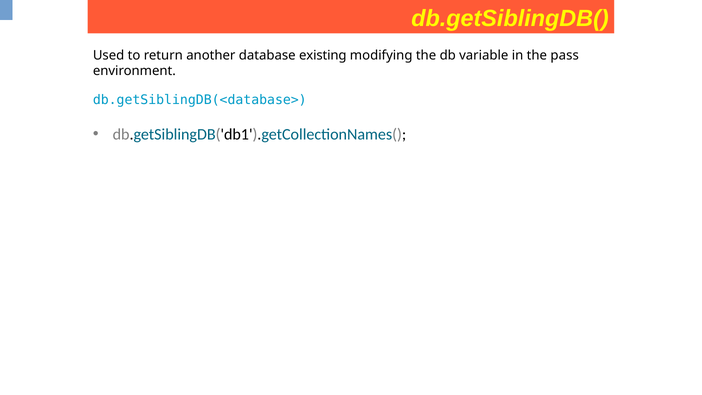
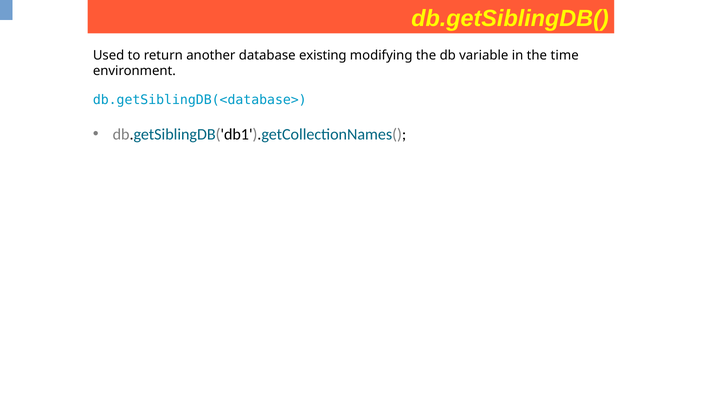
pass: pass -> time (565, 55)
